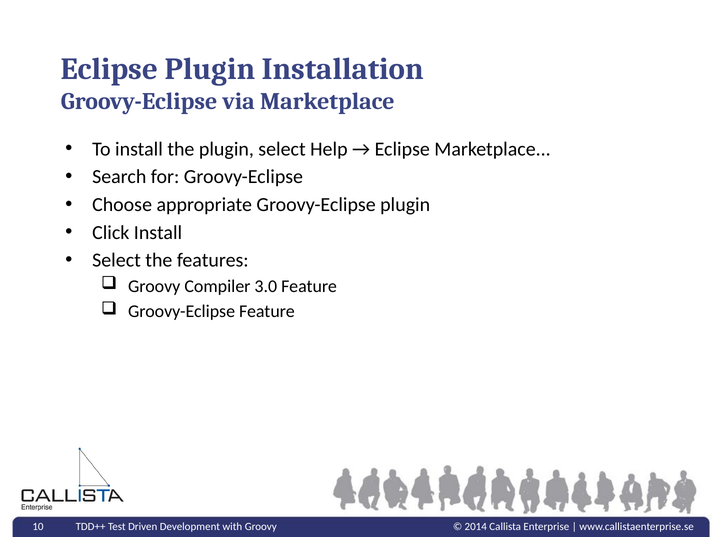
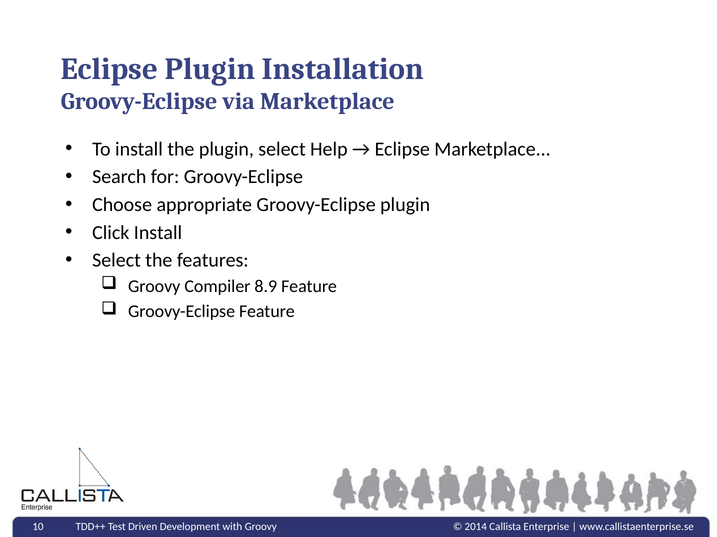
3.0: 3.0 -> 8.9 (266, 287)
